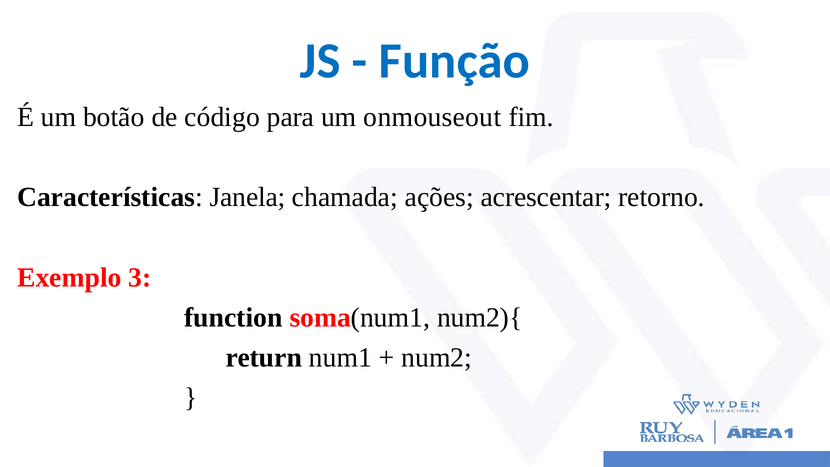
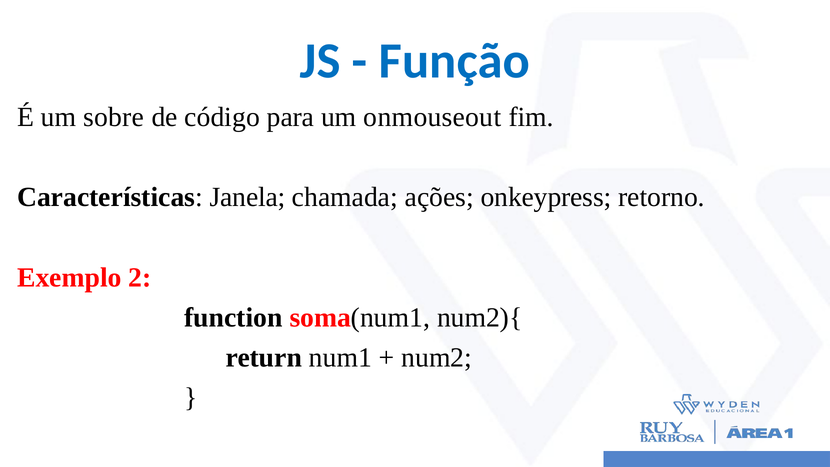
botão: botão -> sobre (114, 117)
acrescentar: acrescentar -> onkeypress (546, 197)
3: 3 -> 2 (140, 277)
